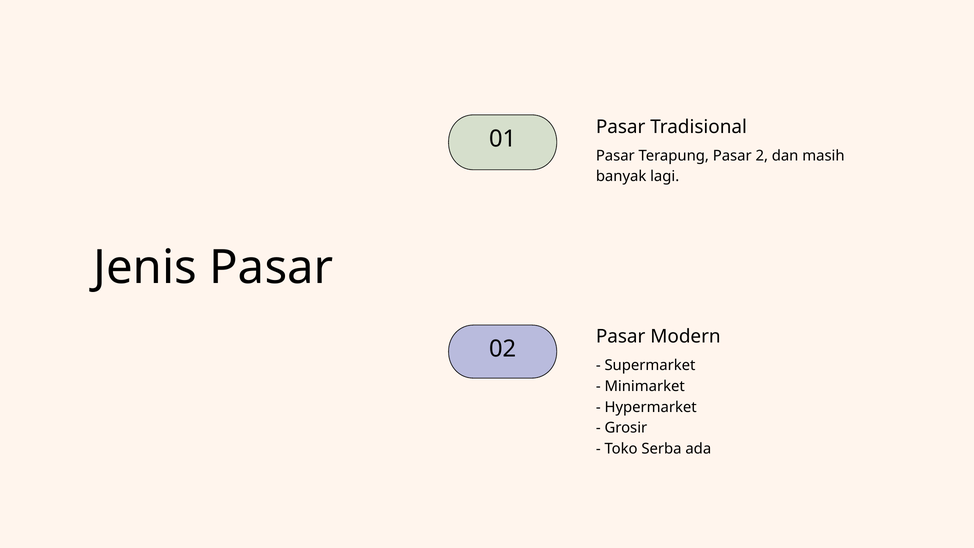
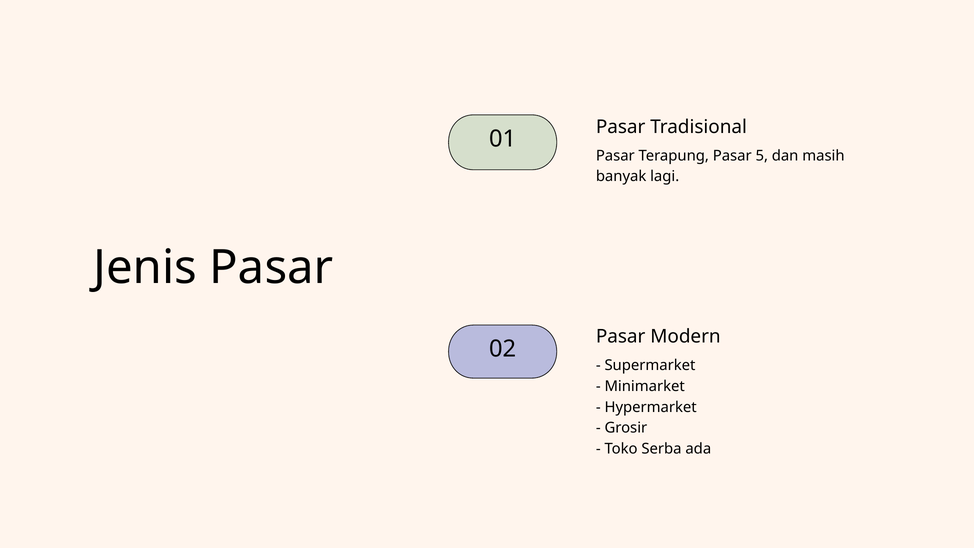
2: 2 -> 5 (762, 156)
